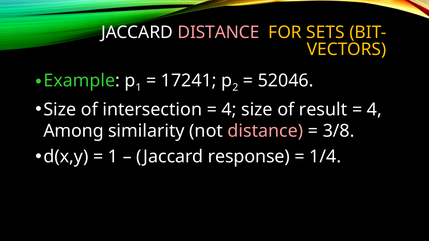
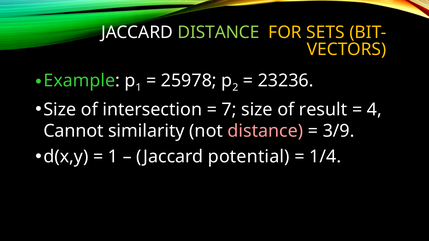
DISTANCE colour: pink -> light green (218, 32)
17241: 17241 -> 25978 (189, 81)
52046: 52046 -> 23236 (286, 81)
4: 4 -> 7 (229, 110)
Among: Among -> Cannot (74, 131)
3/8: 3/8 -> 3/9 (339, 131)
response: response -> potential (249, 157)
